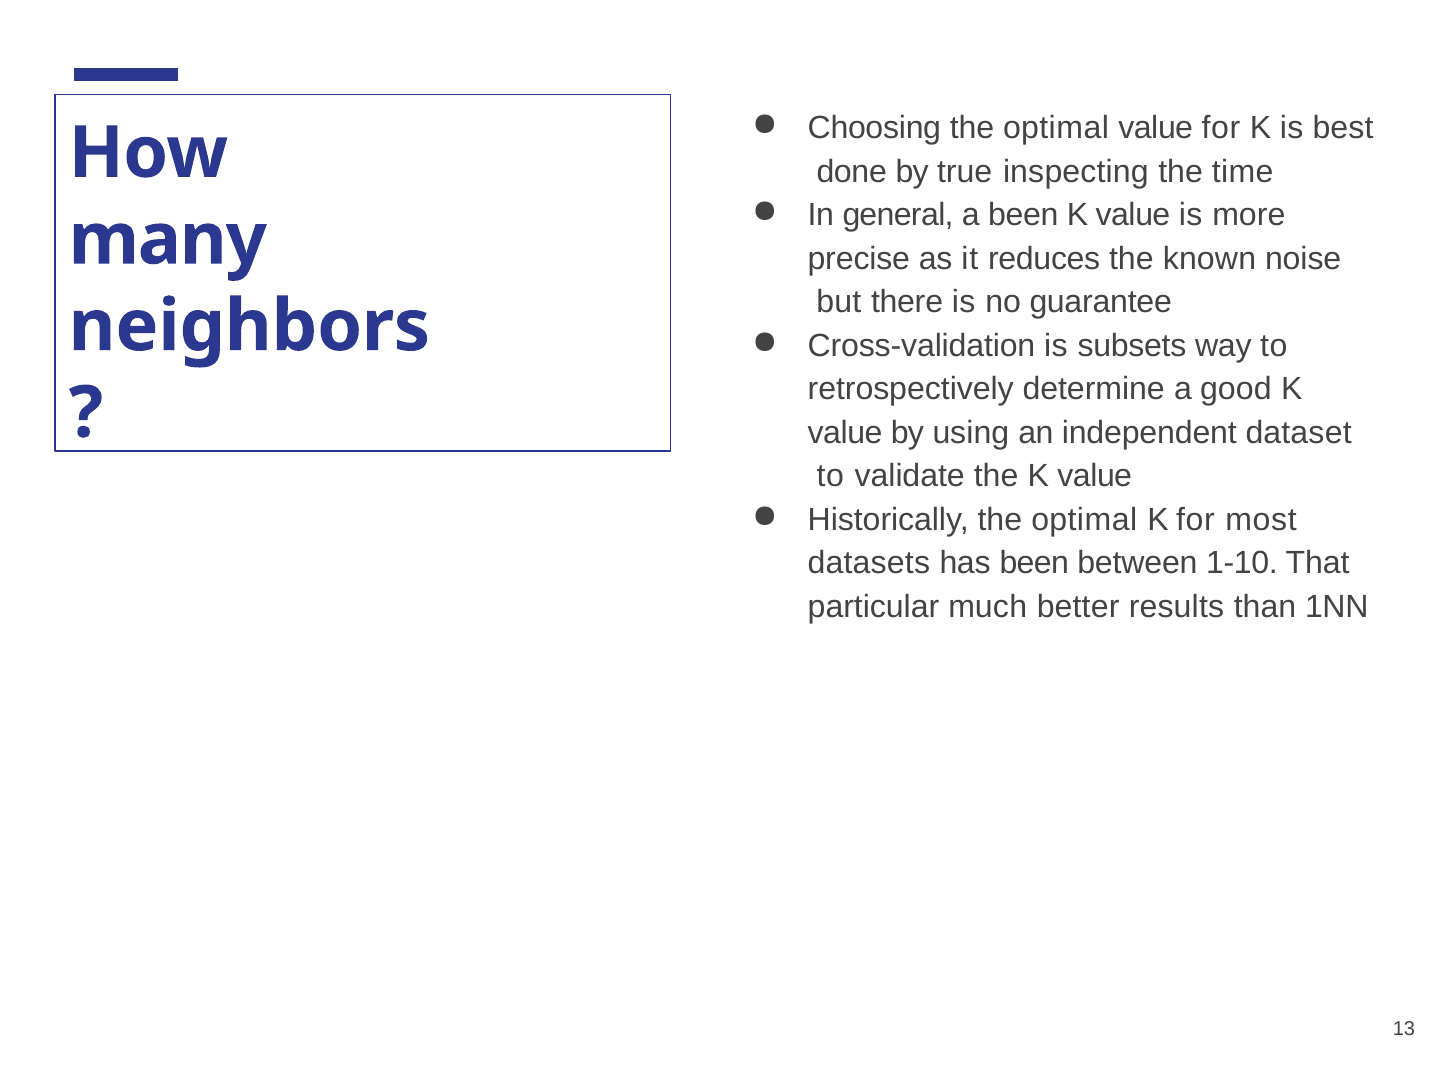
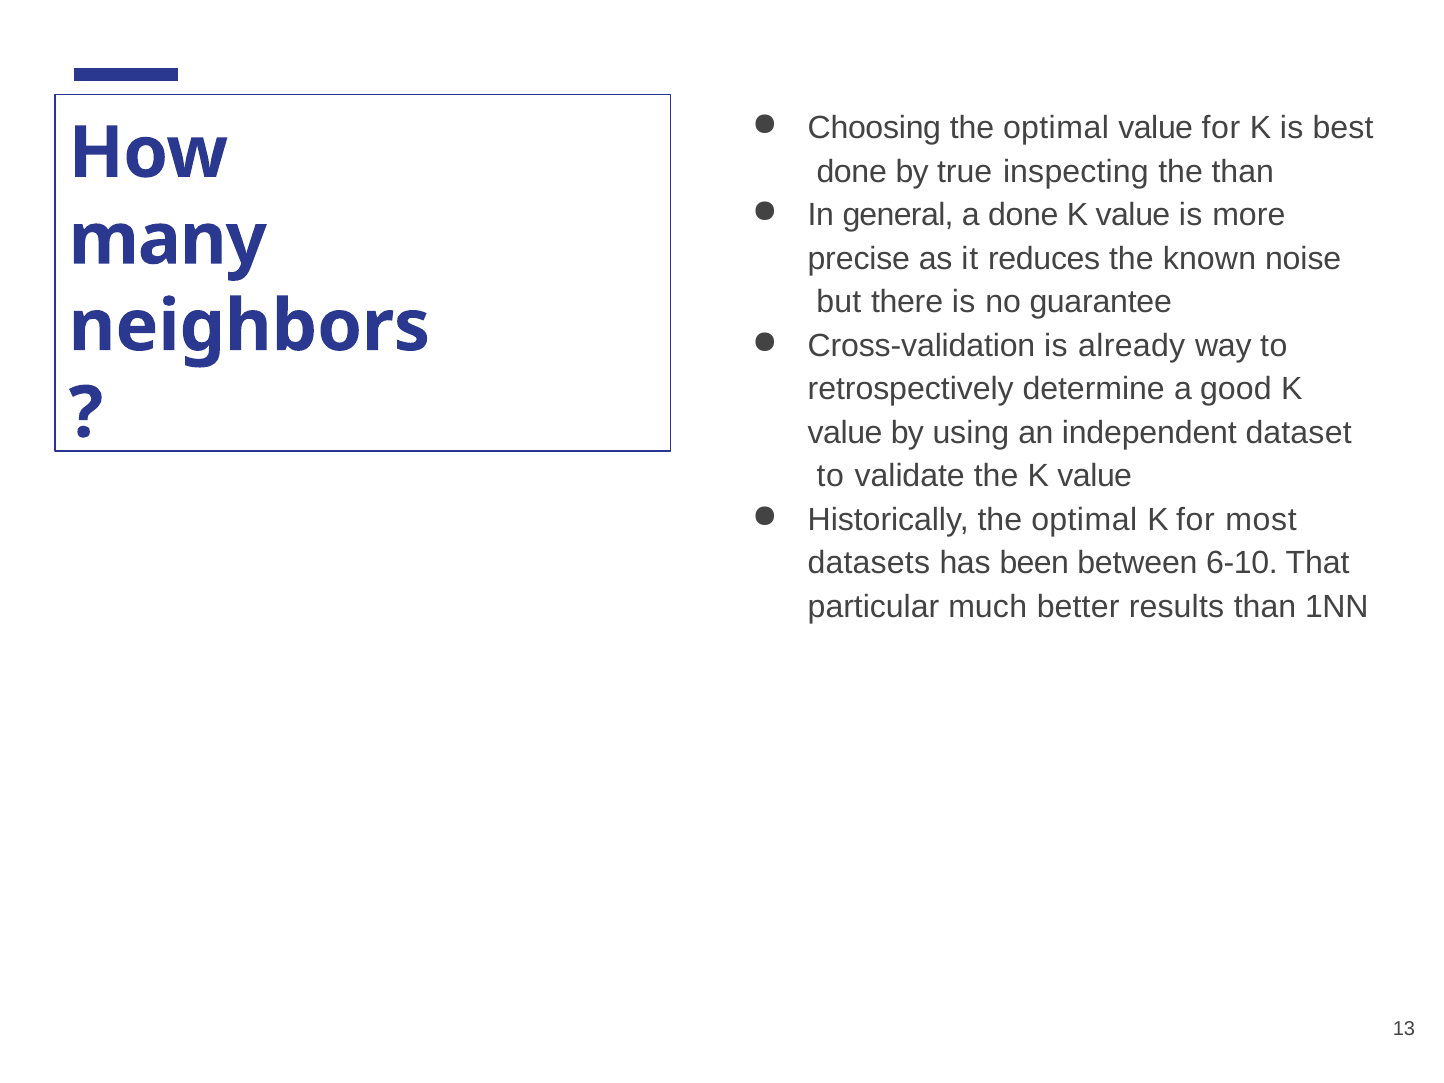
the time: time -> than (1243, 172)
a been: been -> done (1023, 215)
subsets: subsets -> already (1132, 346)
1-10: 1-10 -> 6-10 (1242, 563)
